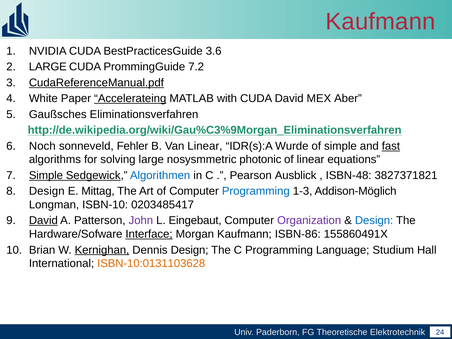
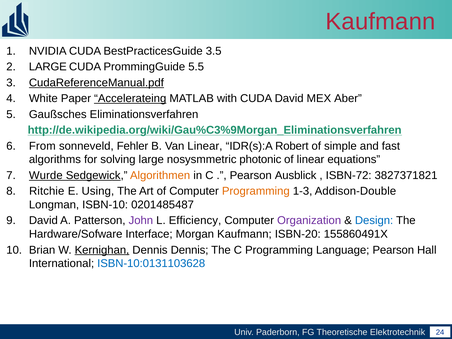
3.6: 3.6 -> 3.5 (214, 51)
7.2: 7.2 -> 5.5 (196, 67)
Noch: Noch -> From (42, 146)
Wurde: Wurde -> Robert (292, 146)
fast underline: present -> none (391, 146)
Simple: Simple -> Wurde (46, 175)
Algorithmen colour: blue -> orange (160, 175)
ISBN-48: ISBN-48 -> ISBN-72 (349, 175)
Design: Design -> Ritchie (47, 191)
Mittag: Mittag -> Using (98, 191)
Programming colour: blue -> orange (256, 191)
Addison-Möglich: Addison-Möglich -> Addison-Double (355, 191)
0203485417: 0203485417 -> 0201485487 (163, 205)
David underline: present -> none (43, 221)
Eingebaut: Eingebaut -> Efficiency (195, 221)
Interface underline: present -> none (149, 234)
ISBN-86: ISBN-86 -> ISBN-20 (298, 234)
Dennis Design: Design -> Dennis (190, 250)
Language Studium: Studium -> Pearson (393, 250)
ISBN-10:0131103628 colour: orange -> blue (151, 264)
